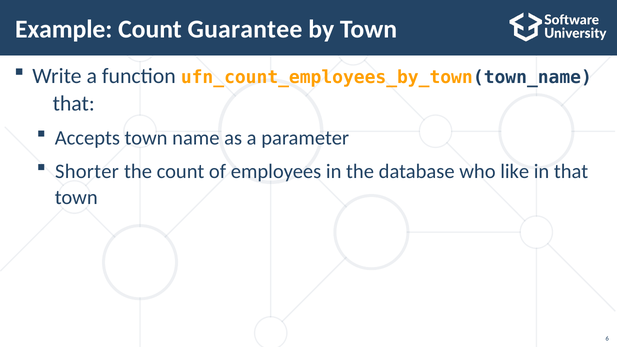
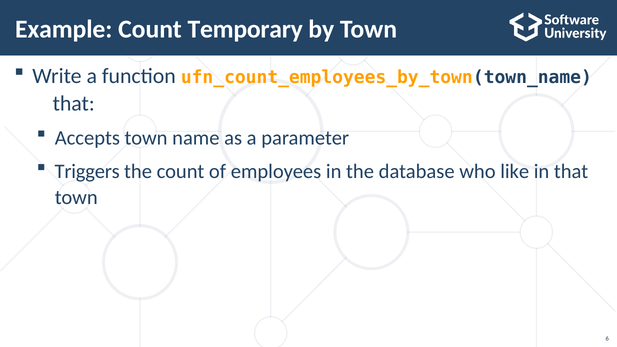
Guarantee: Guarantee -> Temporary (245, 29)
Shorter: Shorter -> Triggers (87, 171)
